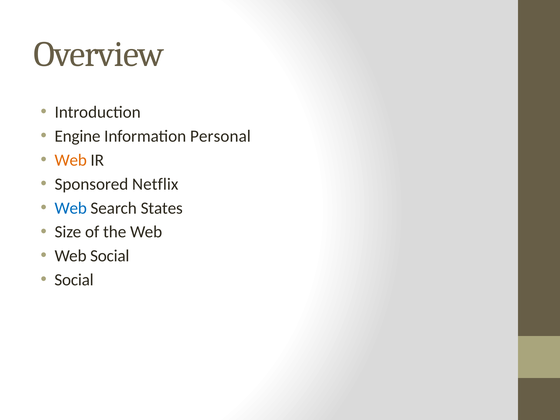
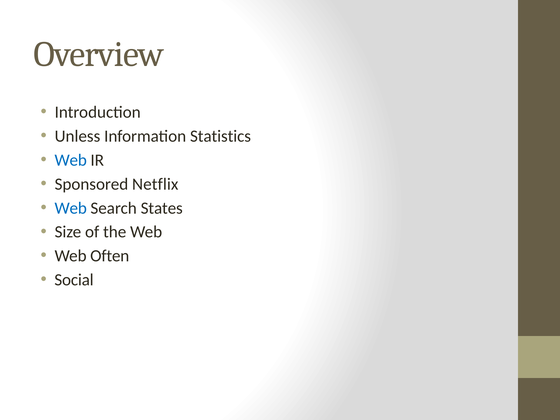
Engine: Engine -> Unless (77, 136)
Personal: Personal -> Statistics (221, 136)
Web colour: orange -> blue (71, 160)
Web Social: Social -> Often (110, 256)
